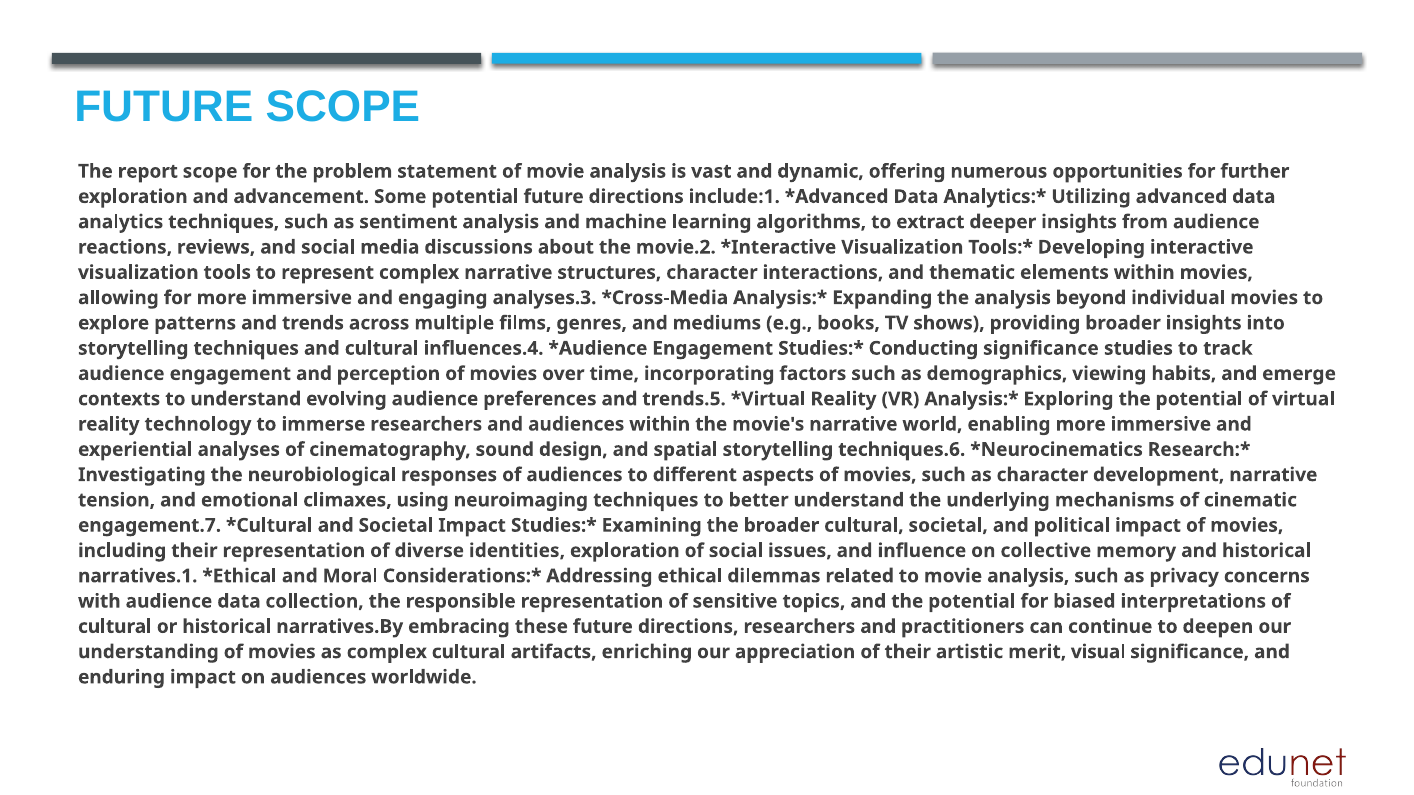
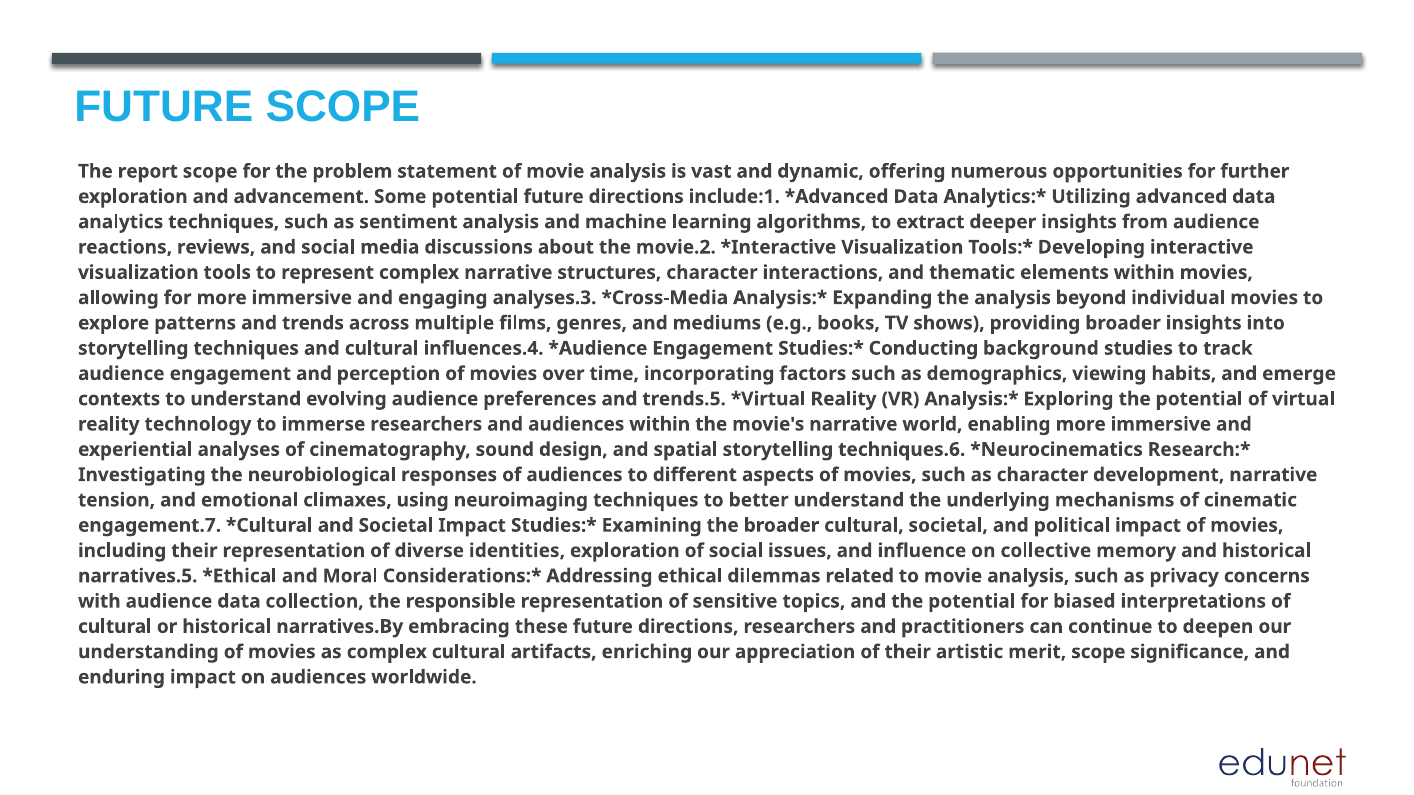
Conducting significance: significance -> background (1041, 349)
narratives.1: narratives.1 -> narratives.5 (138, 576)
merit visual: visual -> scope (1098, 652)
